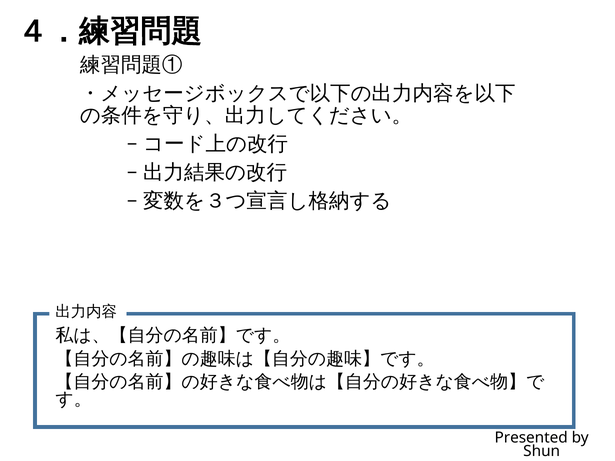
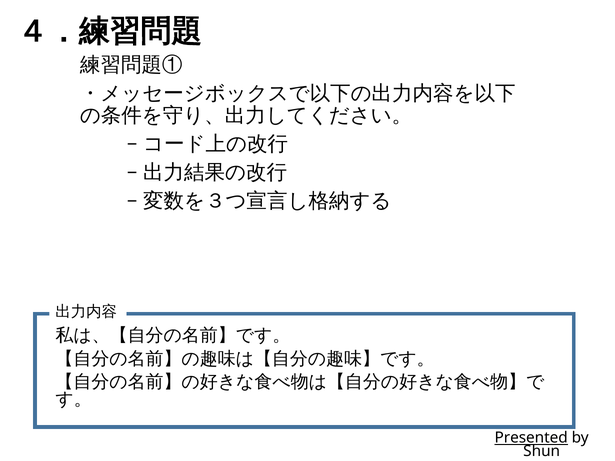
Presented underline: none -> present (531, 438)
